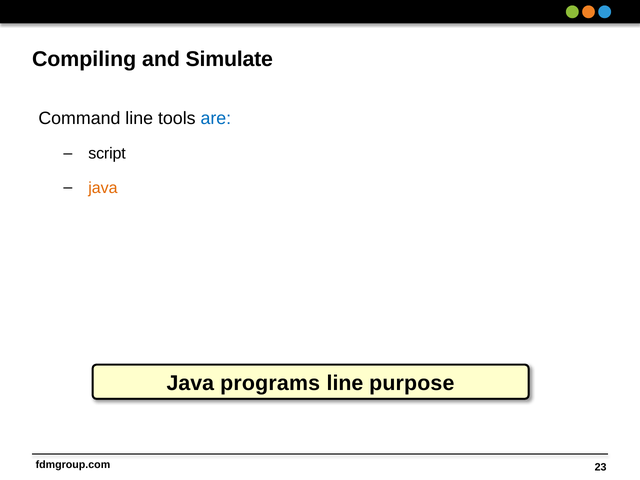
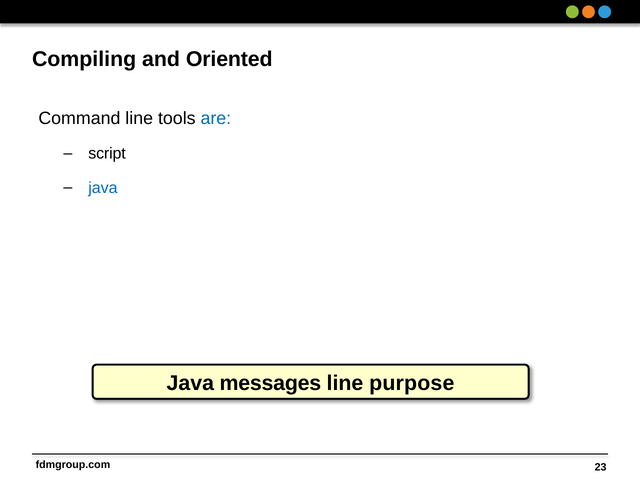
Simulate: Simulate -> Oriented (229, 59)
java colour: orange -> blue (103, 188)
programs: programs -> messages (270, 383)
